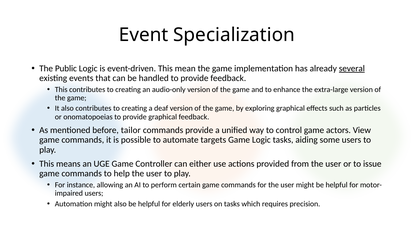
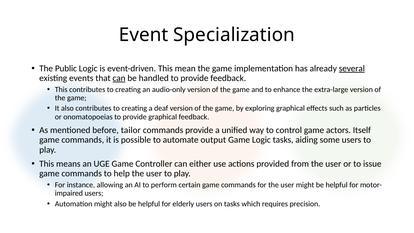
can underline: none -> present (119, 78)
View: View -> Itself (362, 130)
targets: targets -> output (213, 140)
